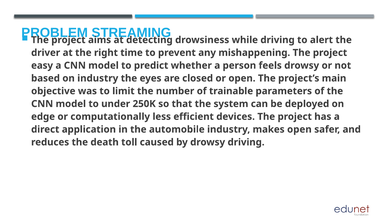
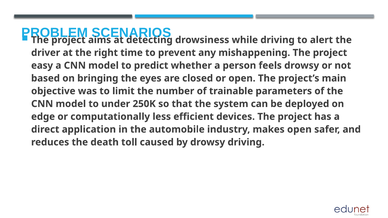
STREAMING: STREAMING -> SCENARIOS (131, 33)
on industry: industry -> bringing (98, 78)
